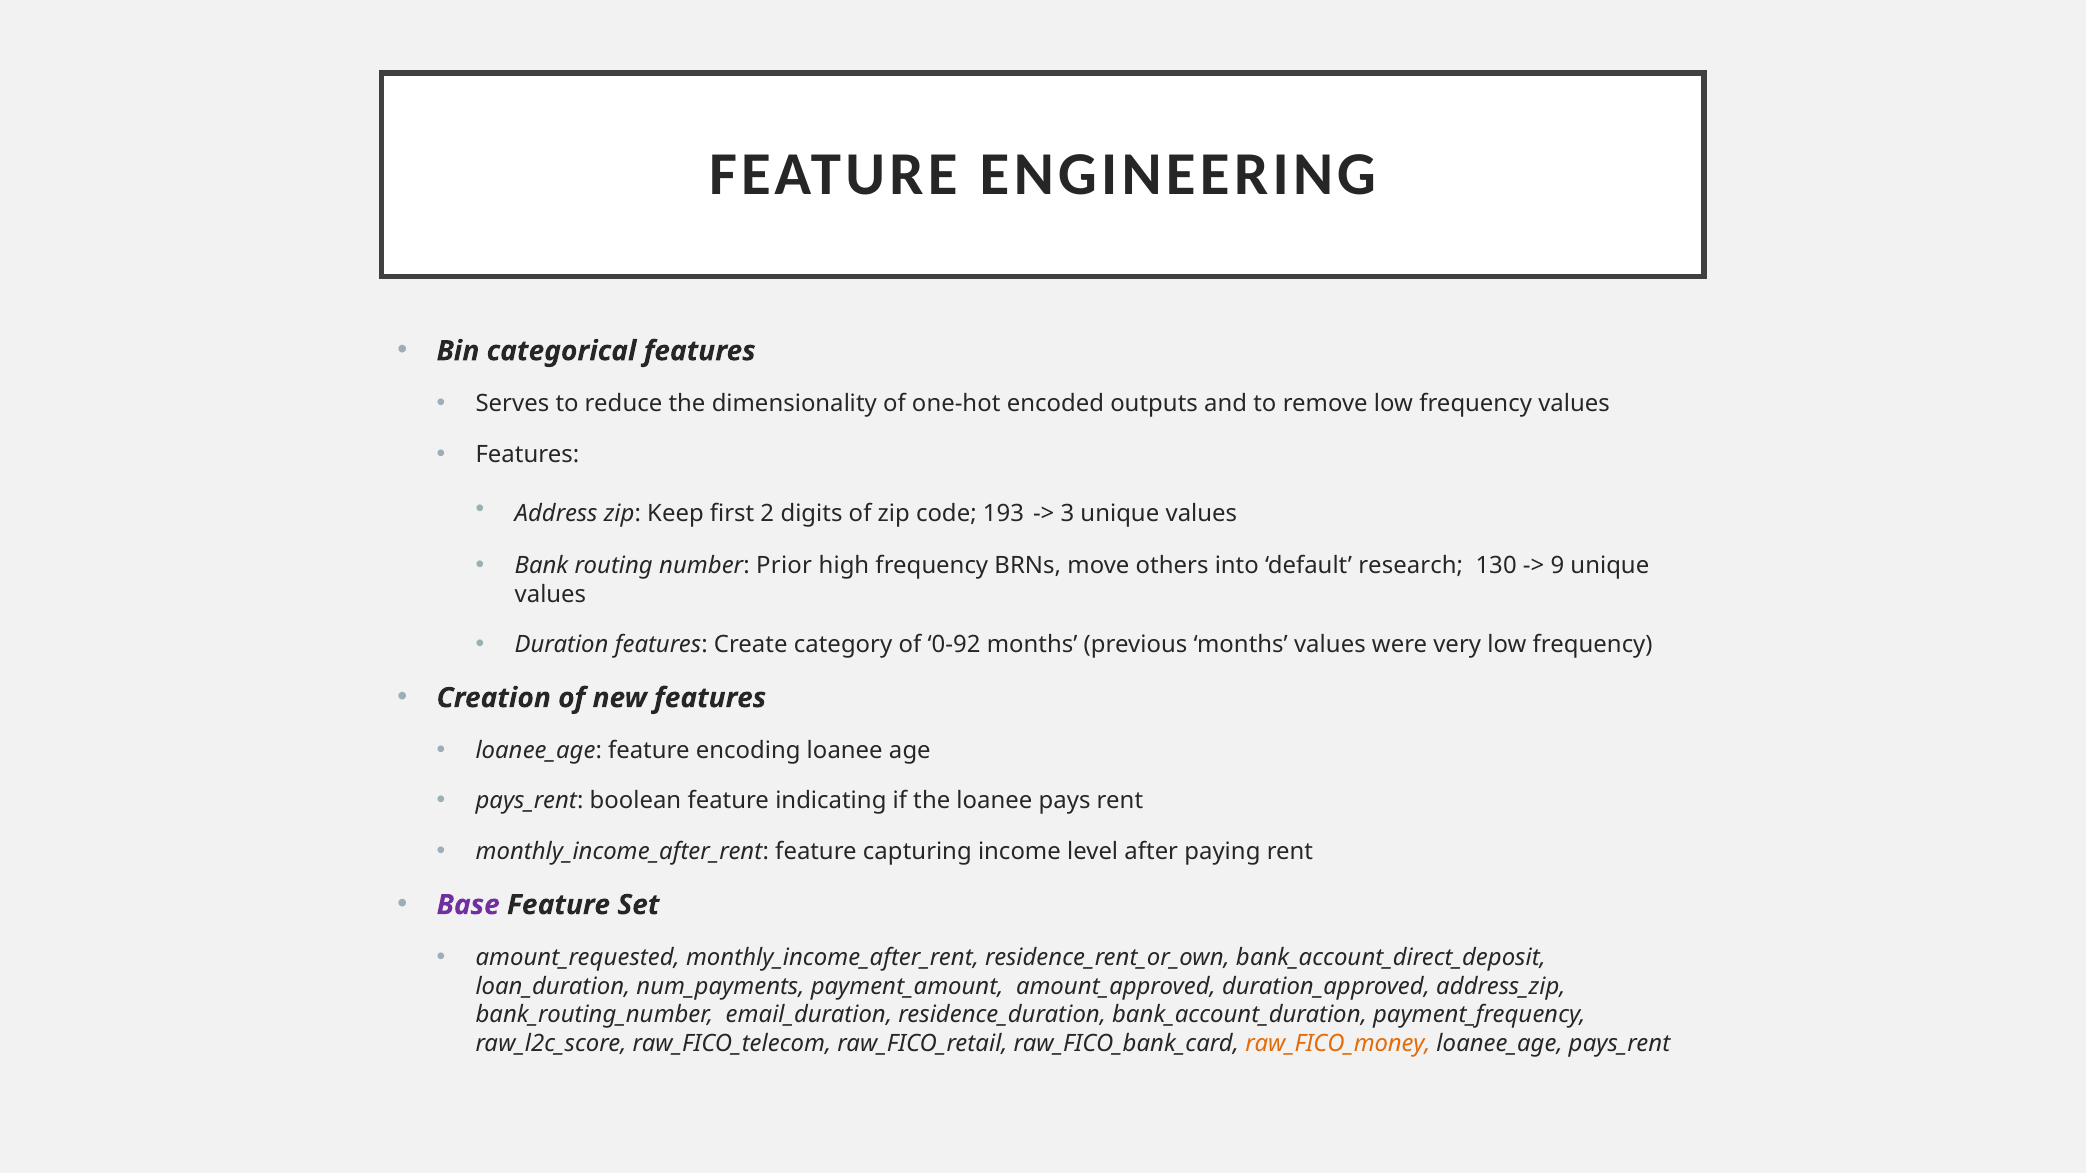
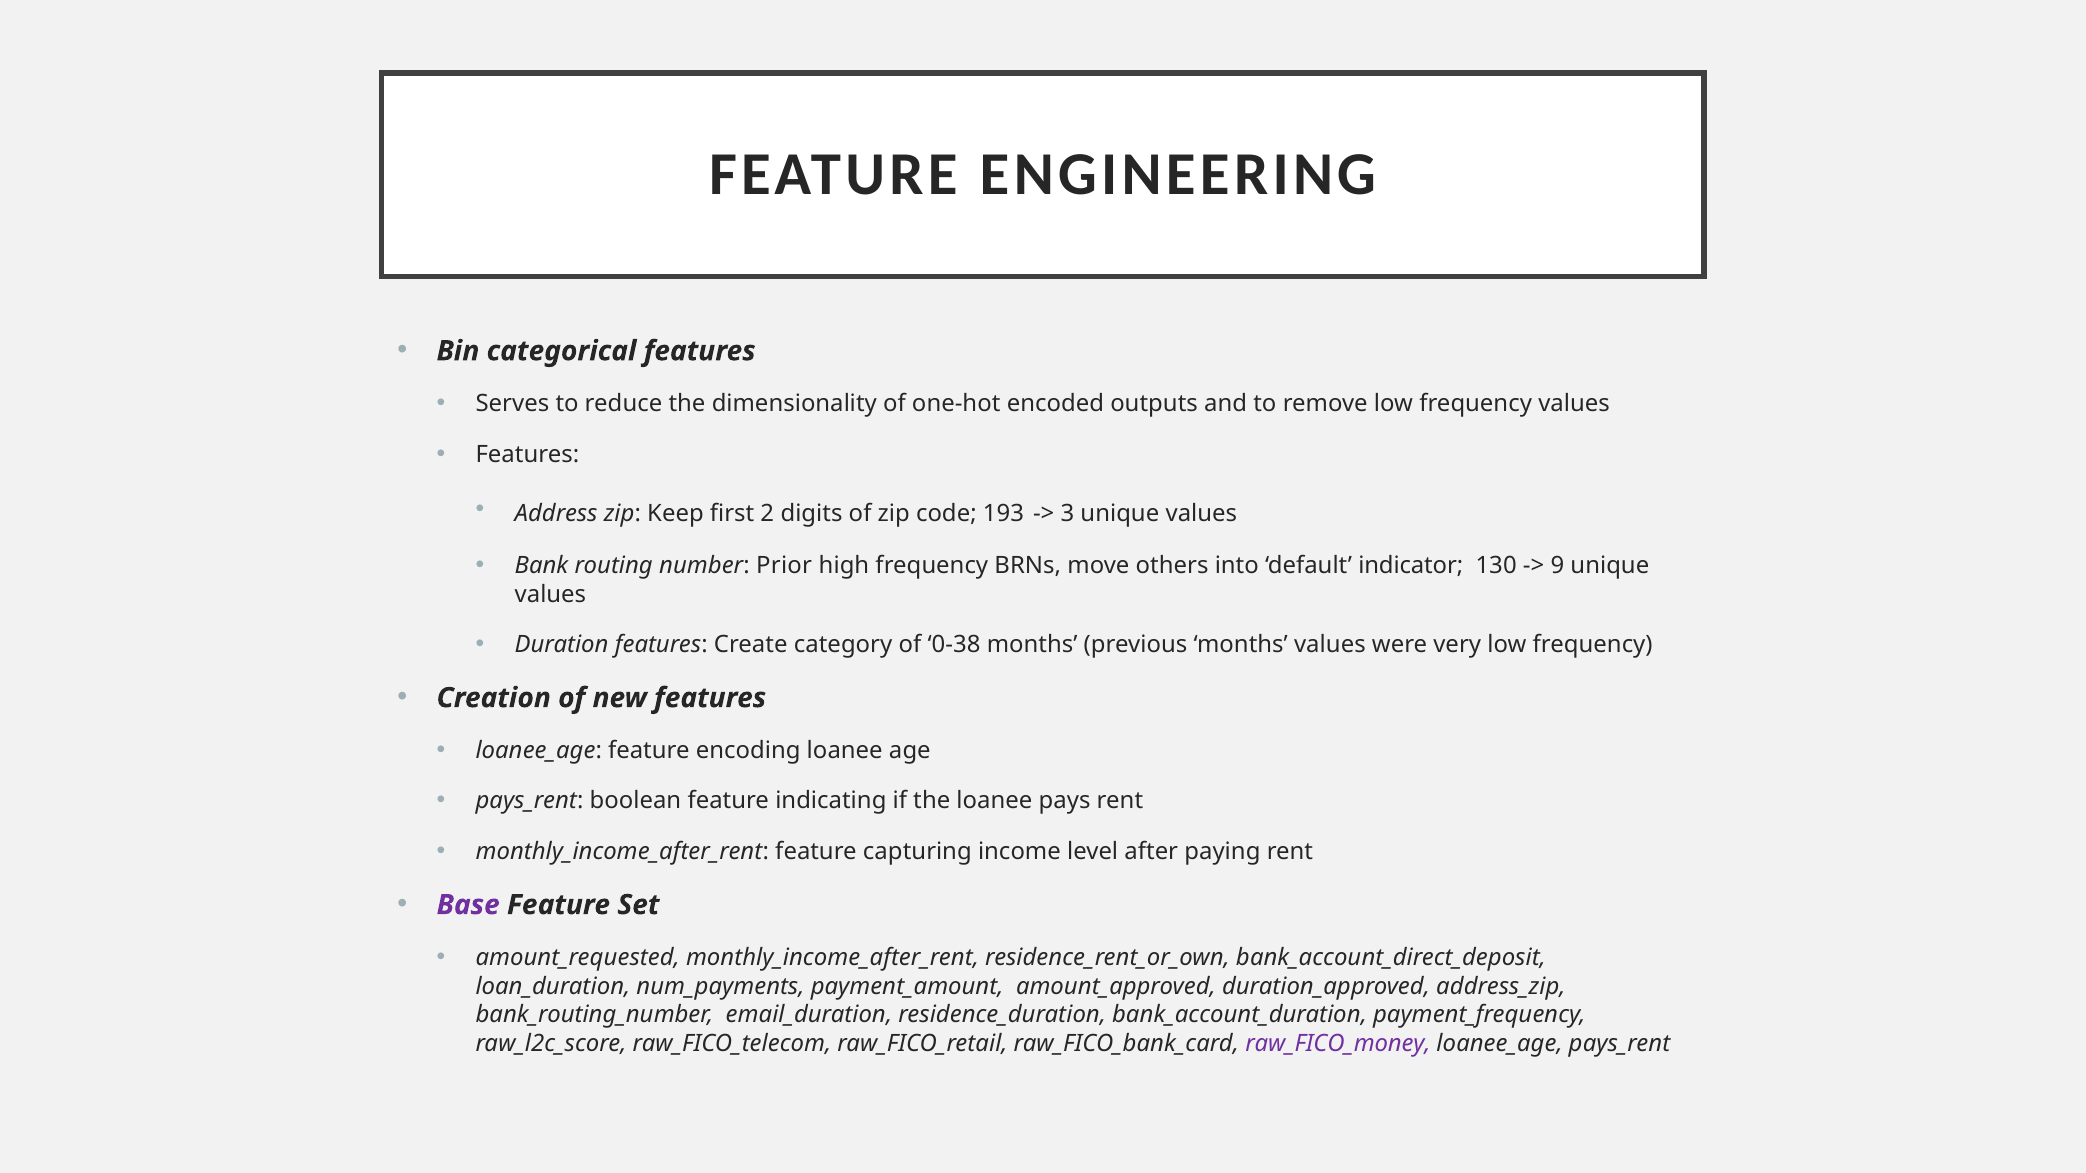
research: research -> indicator (1411, 566)
0-92: 0-92 -> 0-38 (954, 645)
raw_FICO_money colour: orange -> purple (1338, 1044)
